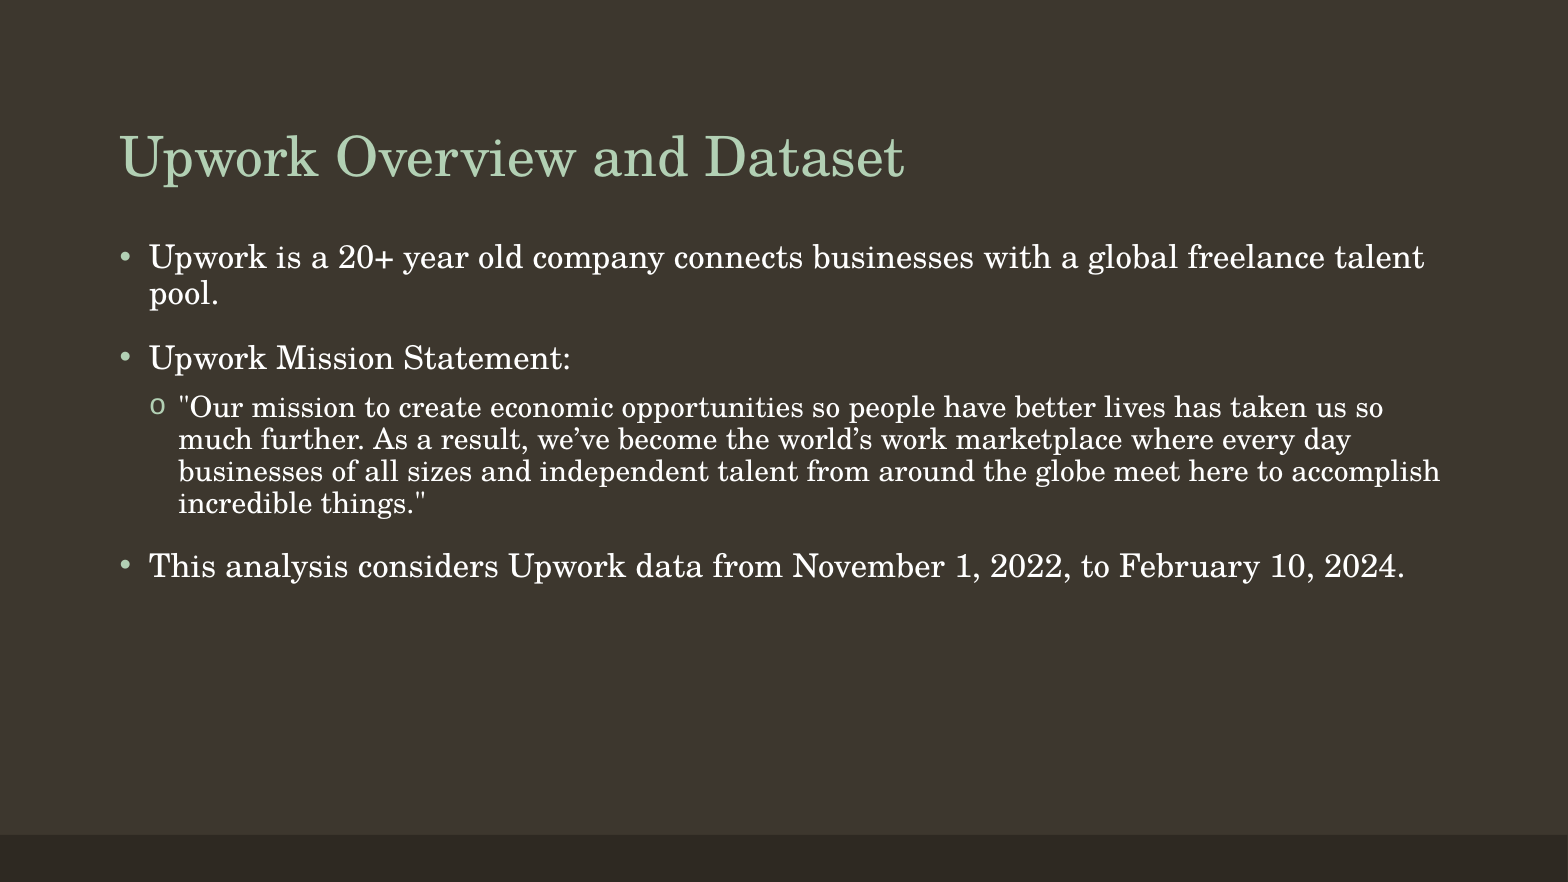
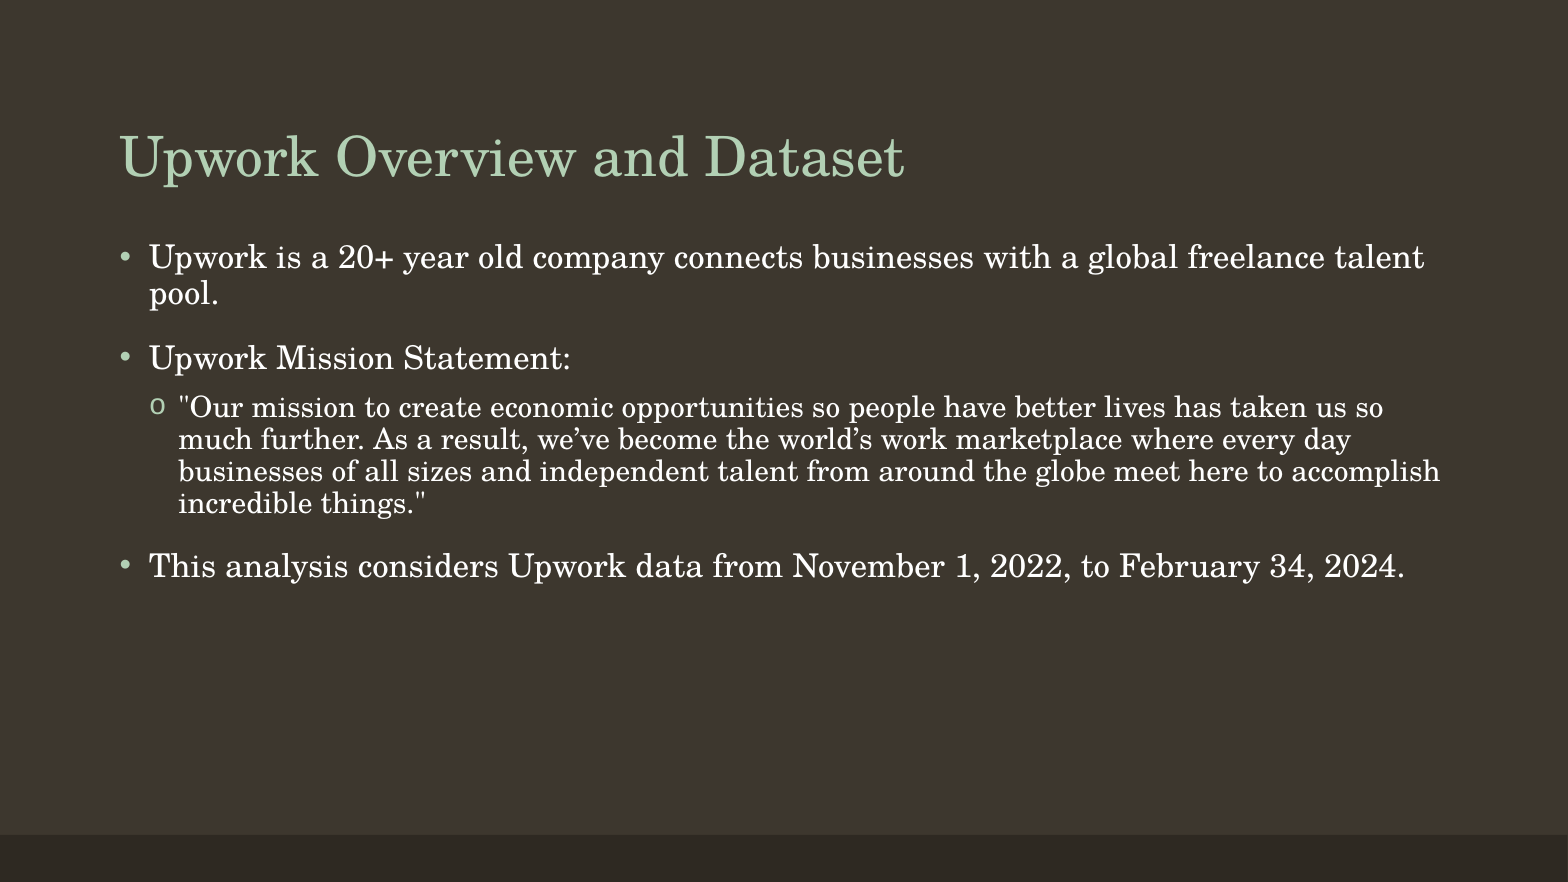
10: 10 -> 34 (1292, 566)
